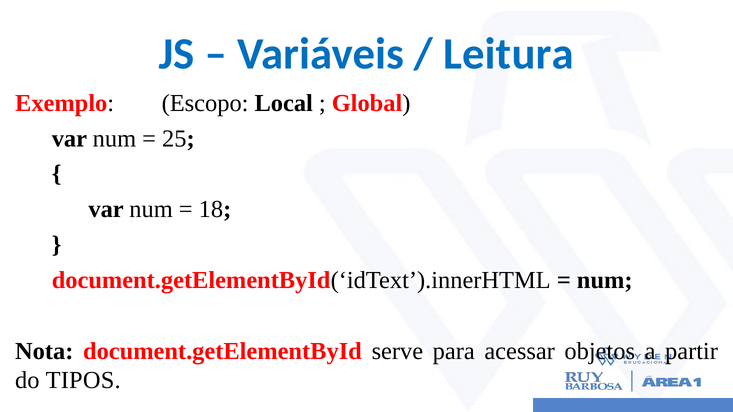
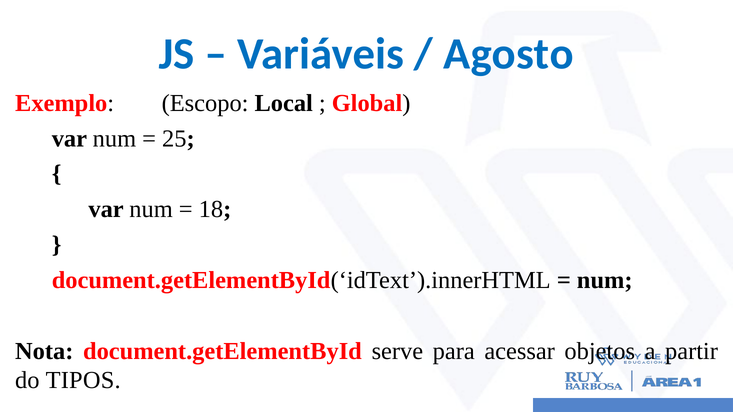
Leitura: Leitura -> Agosto (508, 54)
